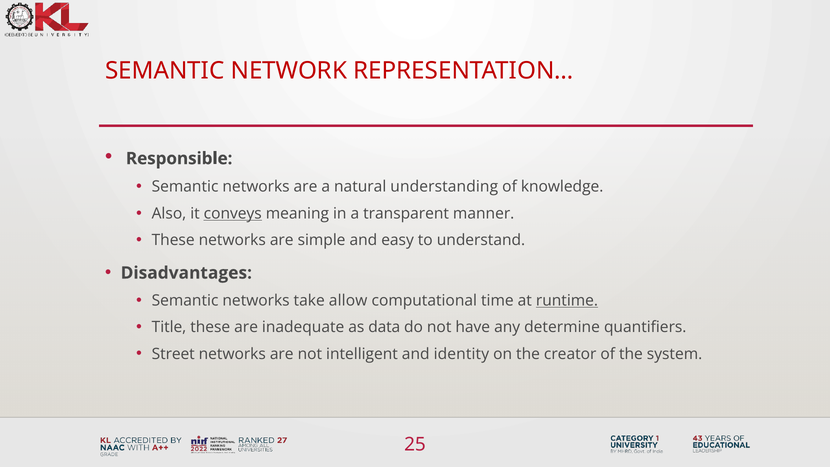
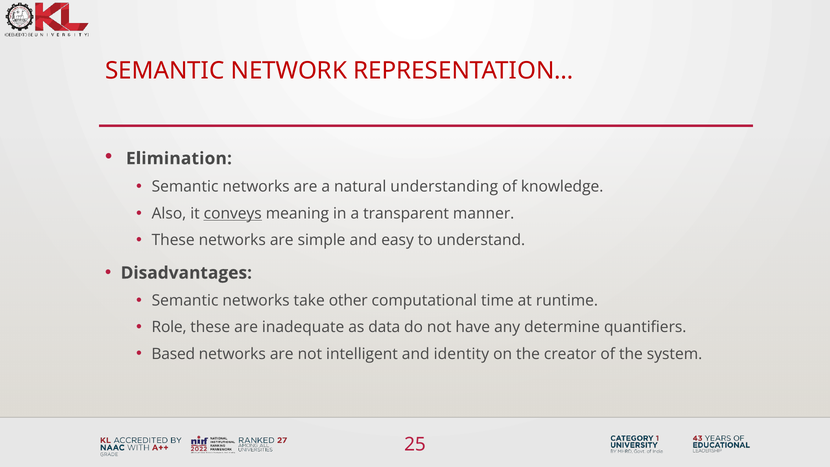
Responsible: Responsible -> Elimination (179, 158)
allow: allow -> other (348, 300)
runtime underline: present -> none (567, 300)
Title: Title -> Role (169, 327)
Street: Street -> Based (173, 354)
